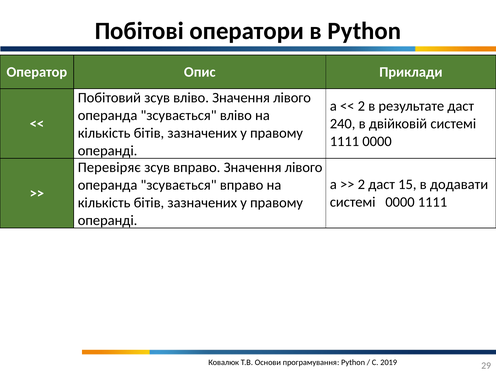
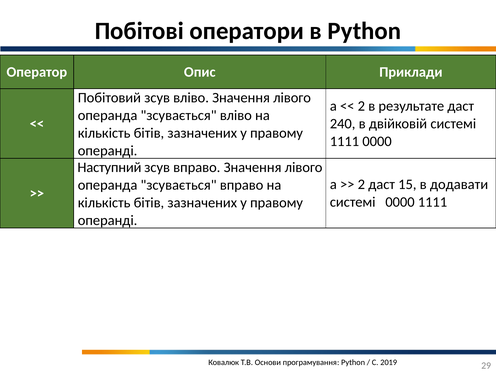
Перевіряє: Перевіряє -> Наступний (109, 167)
